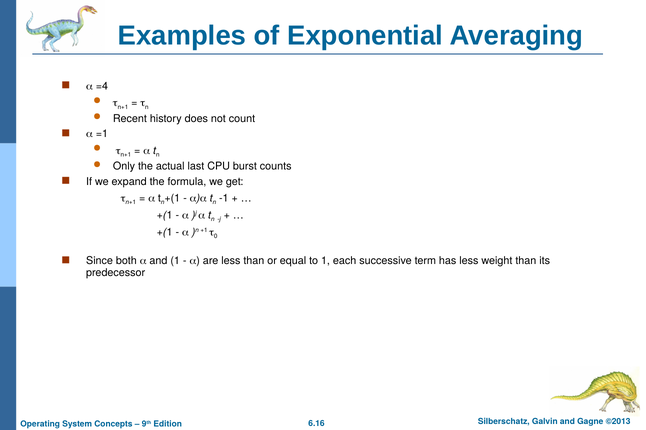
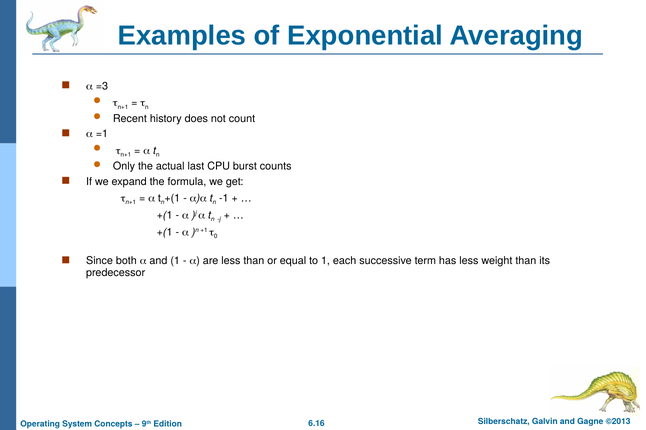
=4: =4 -> =3 (102, 86)
